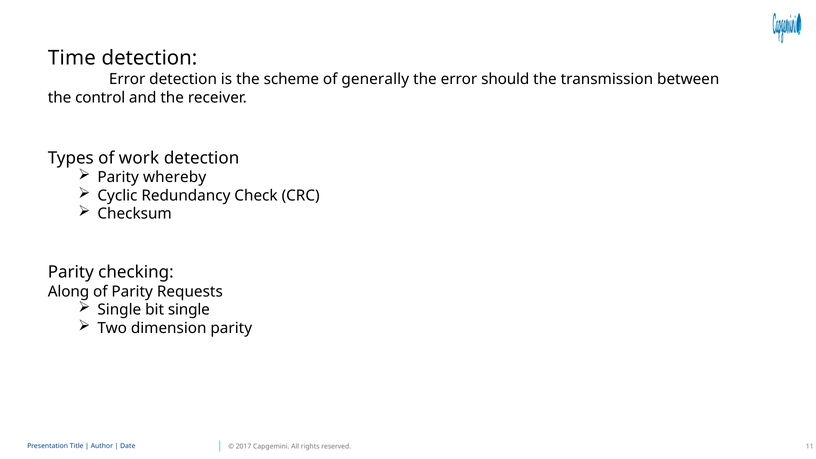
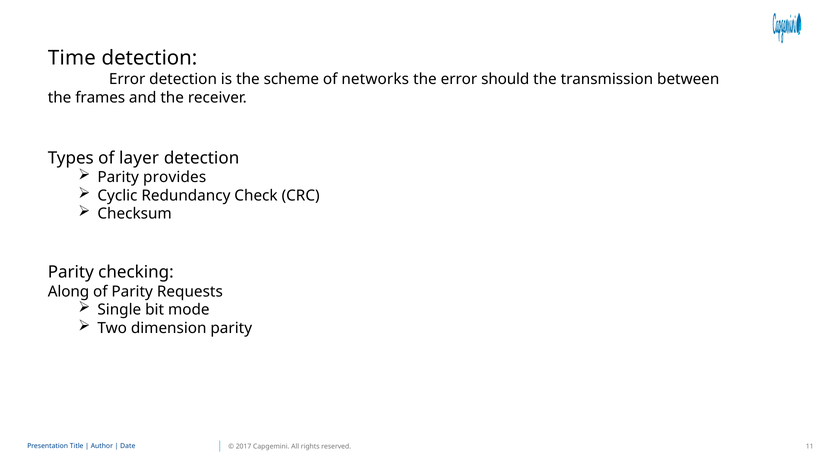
generally: generally -> networks (375, 79)
control: control -> frames (100, 98)
work: work -> layer (139, 158)
whereby: whereby -> provides (175, 177)
bit single: single -> mode (189, 310)
